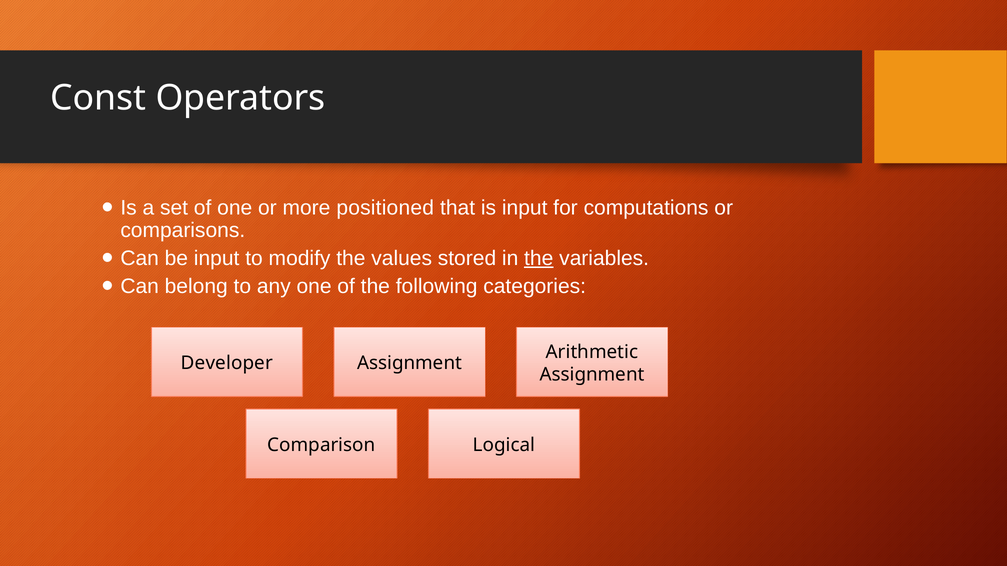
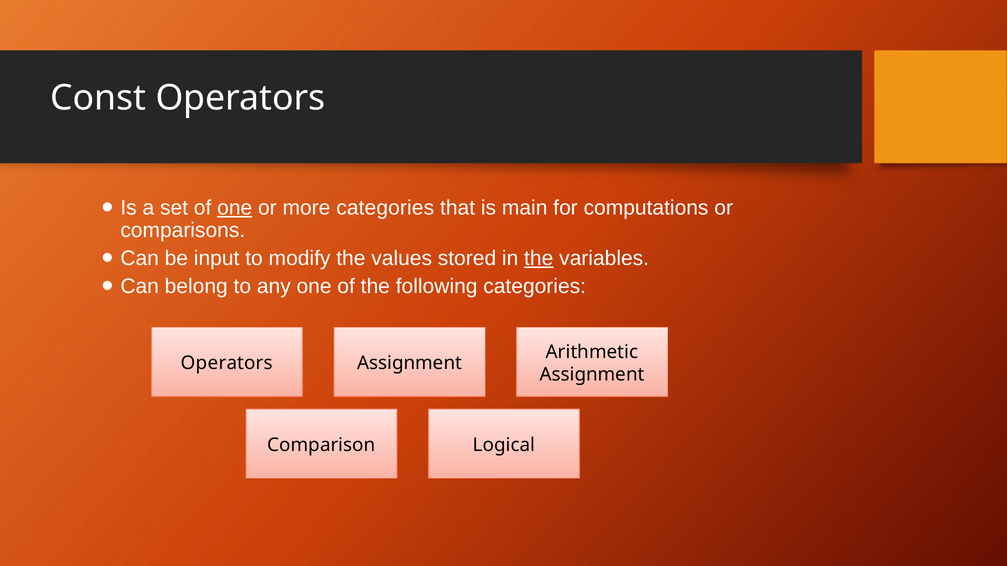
one underline: none -> present (235, 208)
more positioned: positioned -> categories (385, 208)
is input: input -> main (525, 208)
Developer: Developer -> Operators (227, 364)
